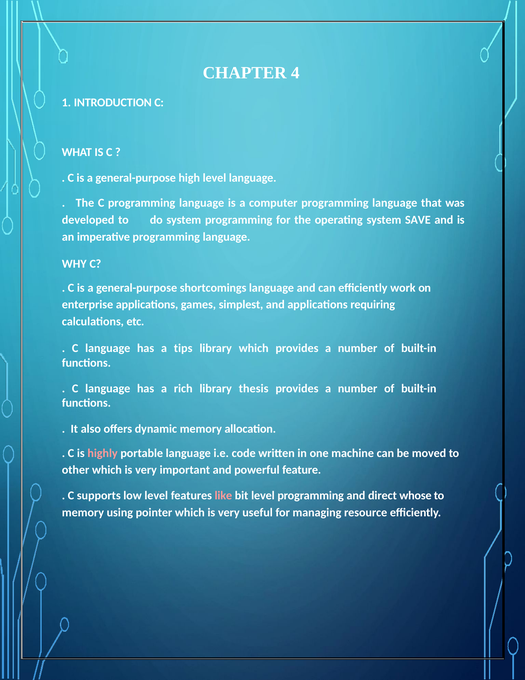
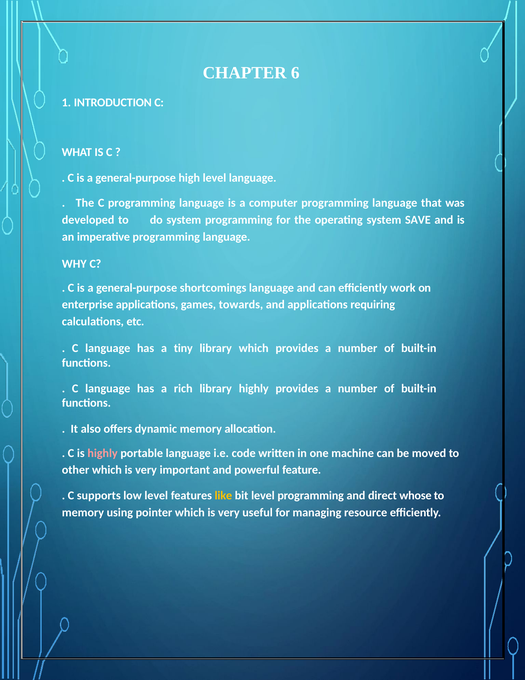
4: 4 -> 6 (295, 73)
simplest: simplest -> towards (241, 304)
tips: tips -> tiny (183, 348)
library thesis: thesis -> highly (254, 388)
like colour: pink -> yellow (223, 495)
